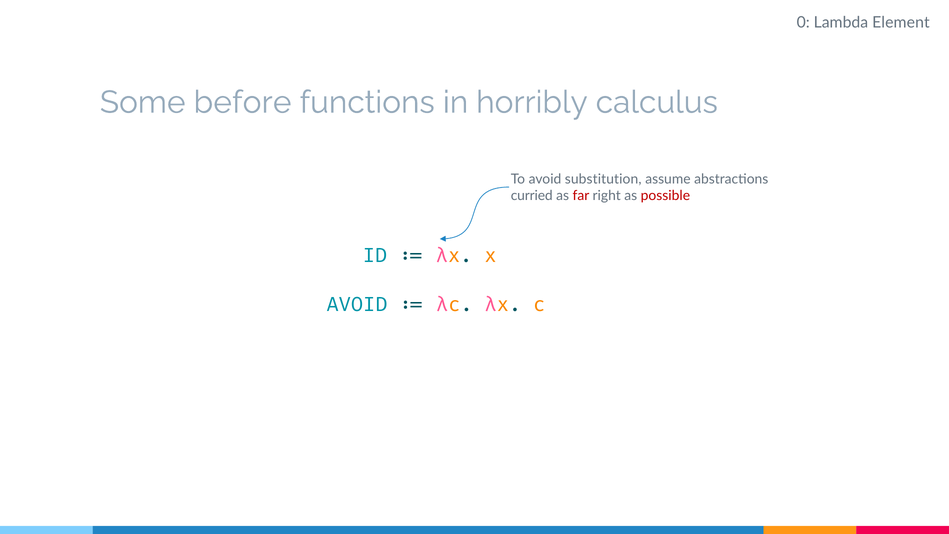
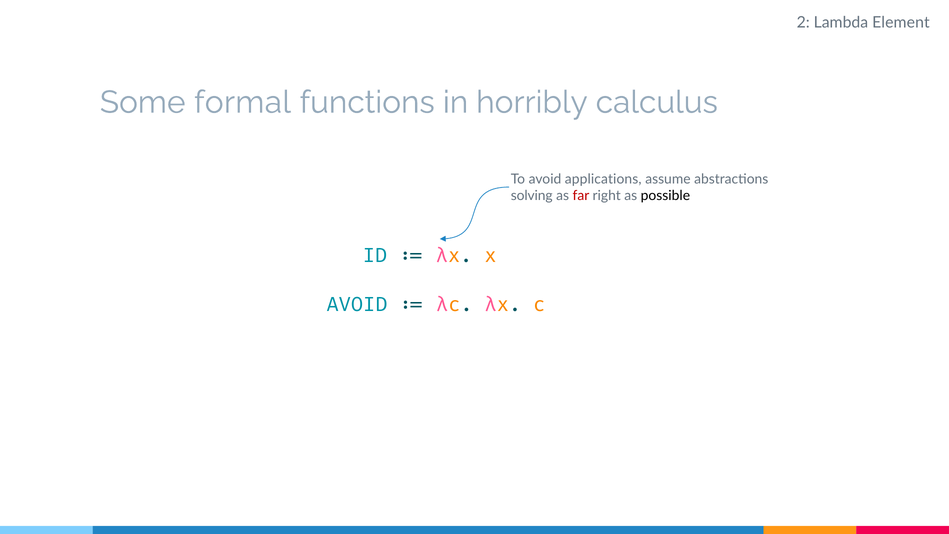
0: 0 -> 2 (803, 22)
before: before -> formal (242, 102)
substitution: substitution -> applications (603, 179)
curried: curried -> solving (532, 196)
possible colour: red -> black (665, 196)
